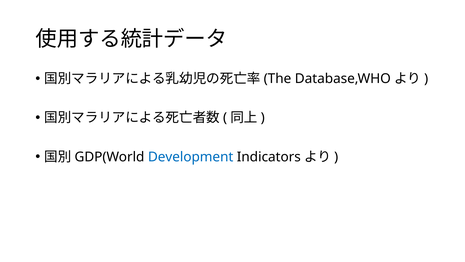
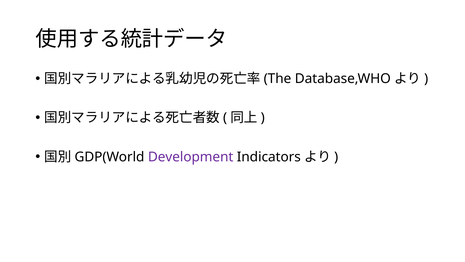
Development colour: blue -> purple (191, 157)
